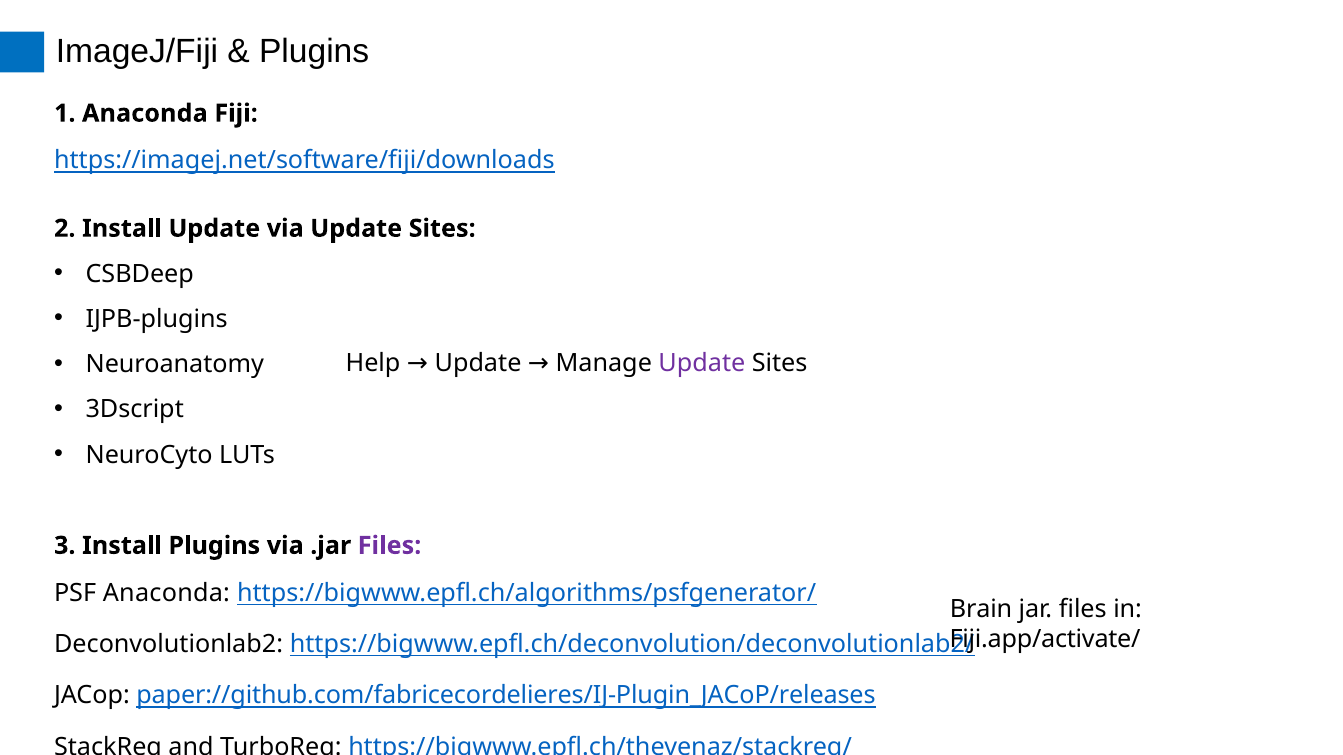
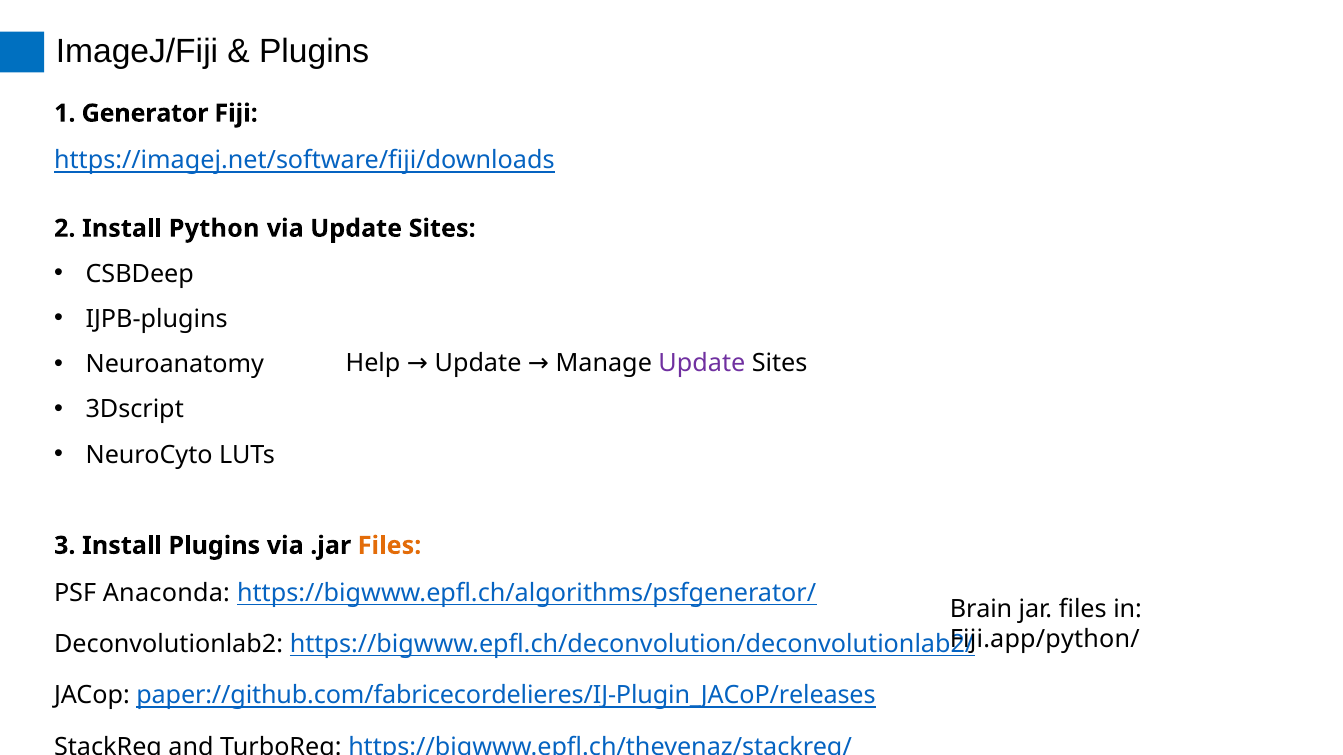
1 Anaconda: Anaconda -> Generator (145, 113)
Install Update: Update -> Python (214, 229)
Files colour: purple -> orange (390, 546)
Fiji.app/activate/: Fiji.app/activate/ -> Fiji.app/python/ (1045, 639)
